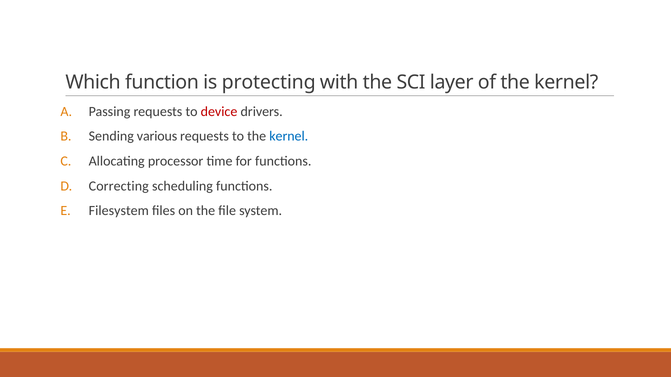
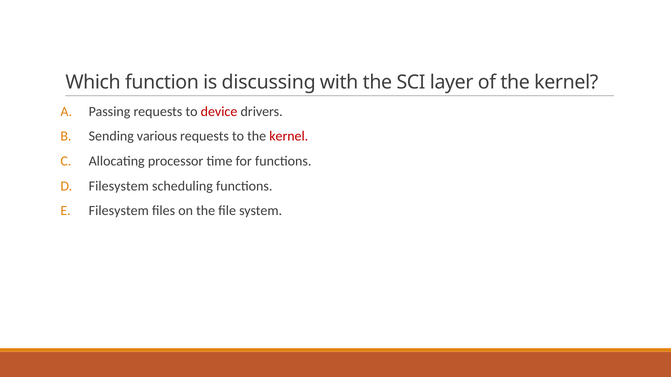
protecting: protecting -> discussing (269, 83)
kernel colour: blue -> red (289, 136)
Correcting: Correcting -> Filesystem (119, 186)
